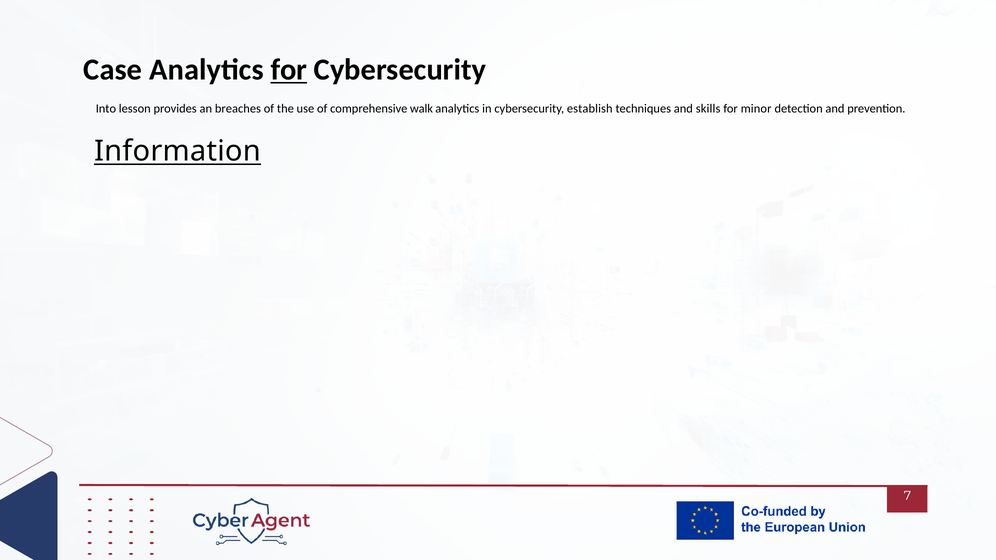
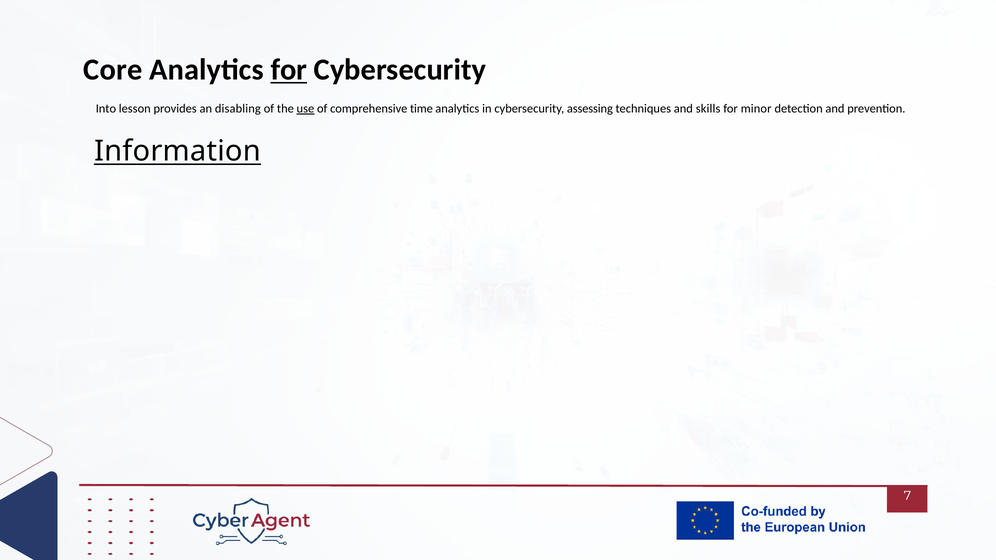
Case: Case -> Core (113, 70)
breaches: breaches -> disabling (238, 109)
use underline: none -> present (305, 109)
walk: walk -> time (421, 109)
establish: establish -> assessing (590, 109)
